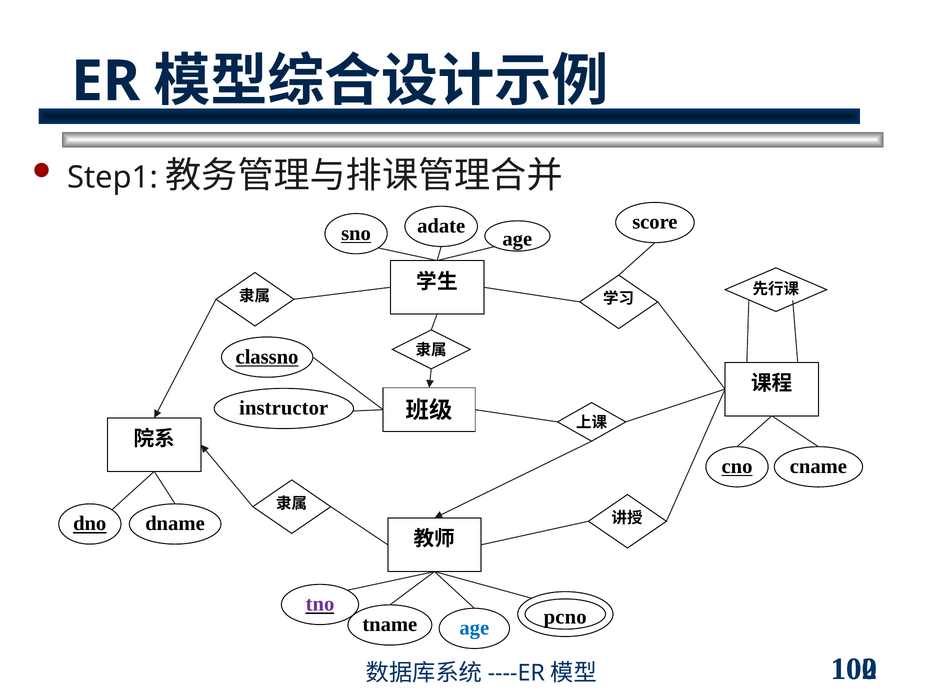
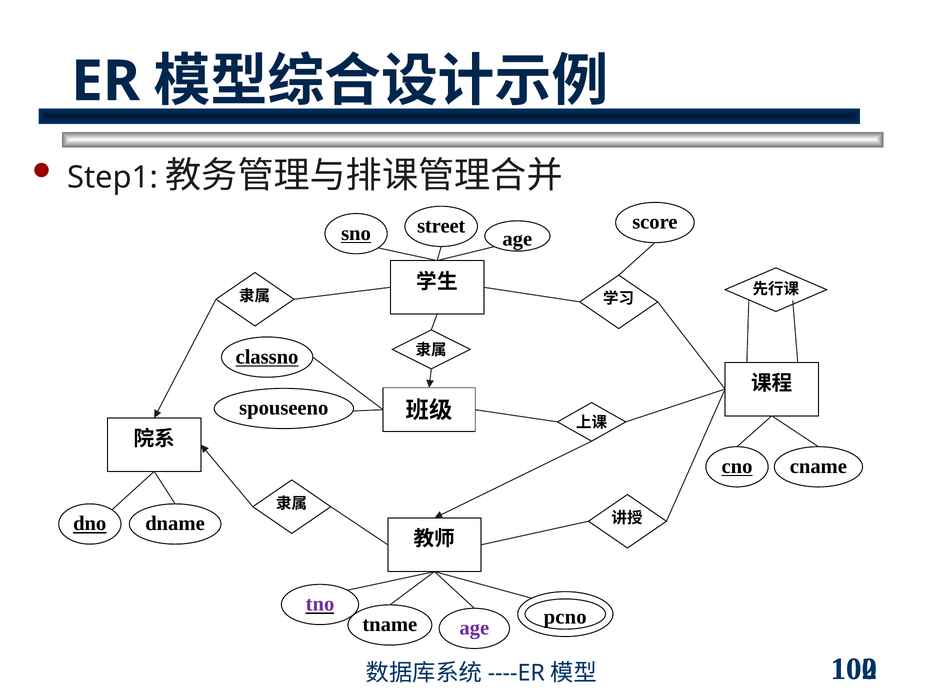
adate: adate -> street (441, 226)
instructor: instructor -> spouseeno (284, 408)
age colour: blue -> purple (474, 628)
